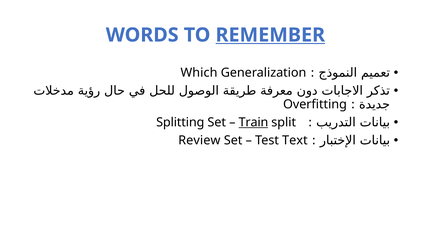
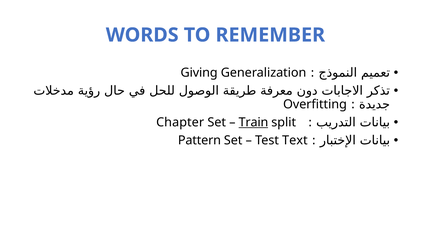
REMEMBER underline: present -> none (270, 35)
Which: Which -> Giving (199, 73)
Splitting: Splitting -> Chapter (180, 123)
Review: Review -> Pattern (199, 141)
